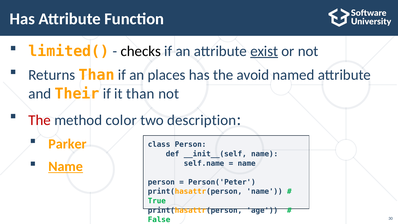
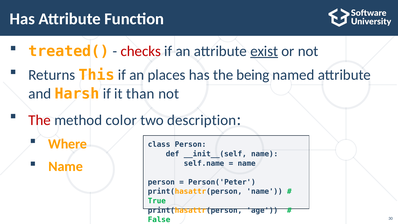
limited(: limited( -> treated( (69, 51)
checks colour: black -> red (141, 51)
Returns Than: Than -> This (97, 75)
avoid: avoid -> being (253, 75)
Their: Their -> Harsh (77, 94)
Parker: Parker -> Where (68, 144)
Name underline: present -> none (66, 166)
